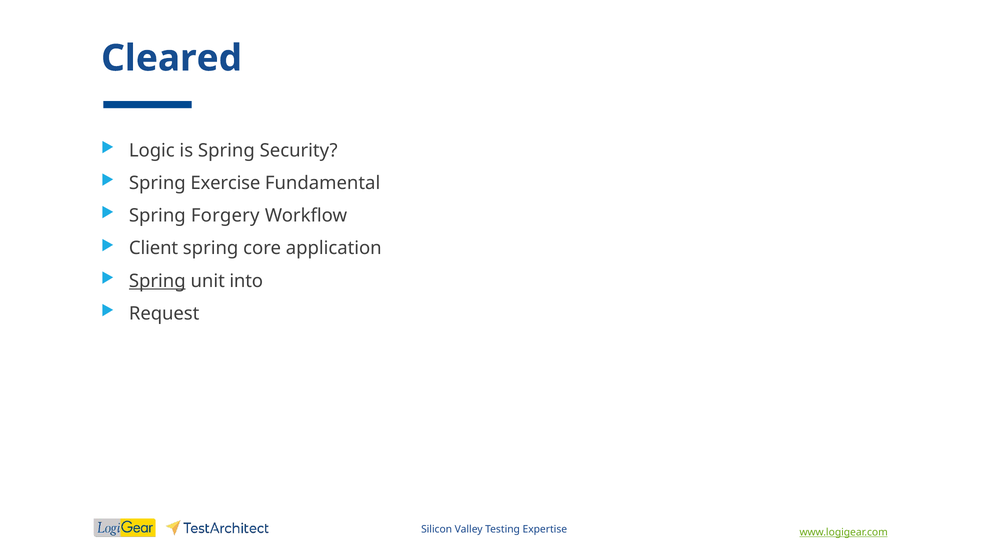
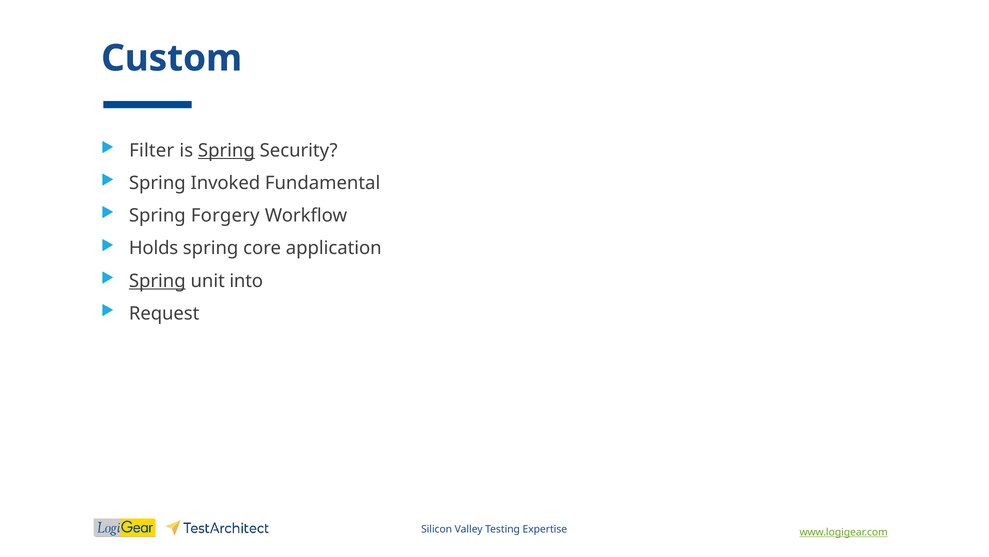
Cleared: Cleared -> Custom (172, 58)
Logic: Logic -> Filter (152, 150)
Spring underline: none -> present (226, 150)
Exercise: Exercise -> Invoked (225, 183)
Client: Client -> Holds (154, 248)
